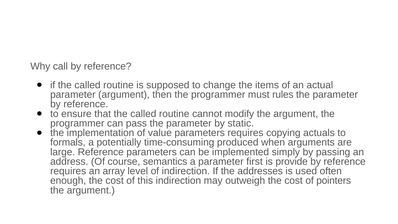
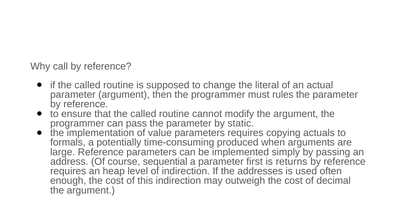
items: items -> literal (267, 85)
semantics: semantics -> sequential (165, 161)
provide: provide -> returns (292, 161)
array: array -> heap (114, 171)
pointers: pointers -> decimal (334, 181)
